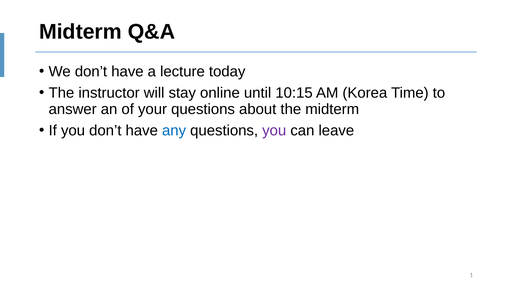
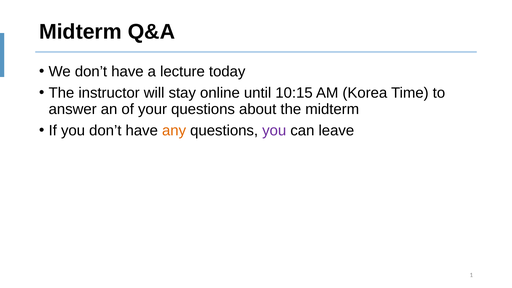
any colour: blue -> orange (174, 131)
